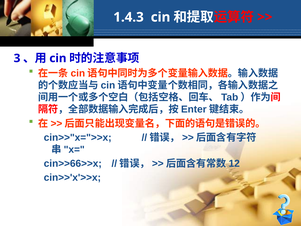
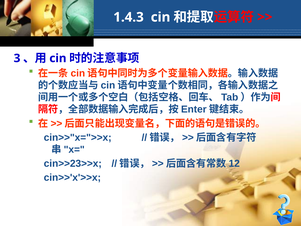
cin>>66>>x: cin>>66>>x -> cin>>23>>x (73, 163)
